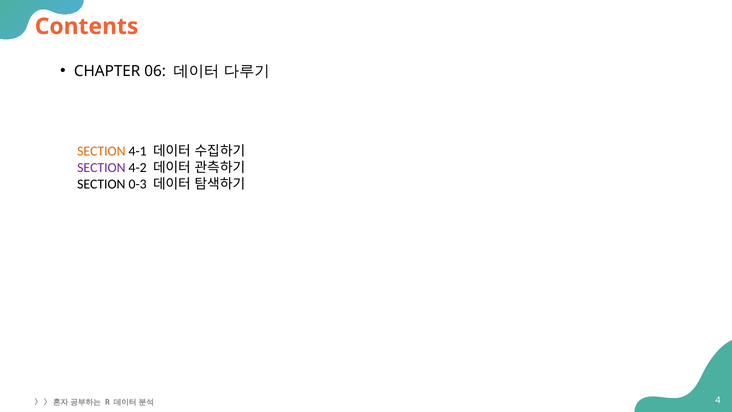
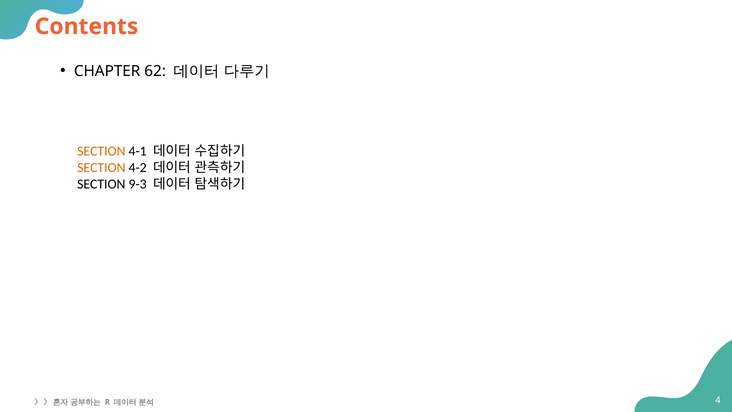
06: 06 -> 62 (155, 71)
SECTION colour: purple -> orange (101, 167)
0-3: 0-3 -> 9-3 (138, 184)
